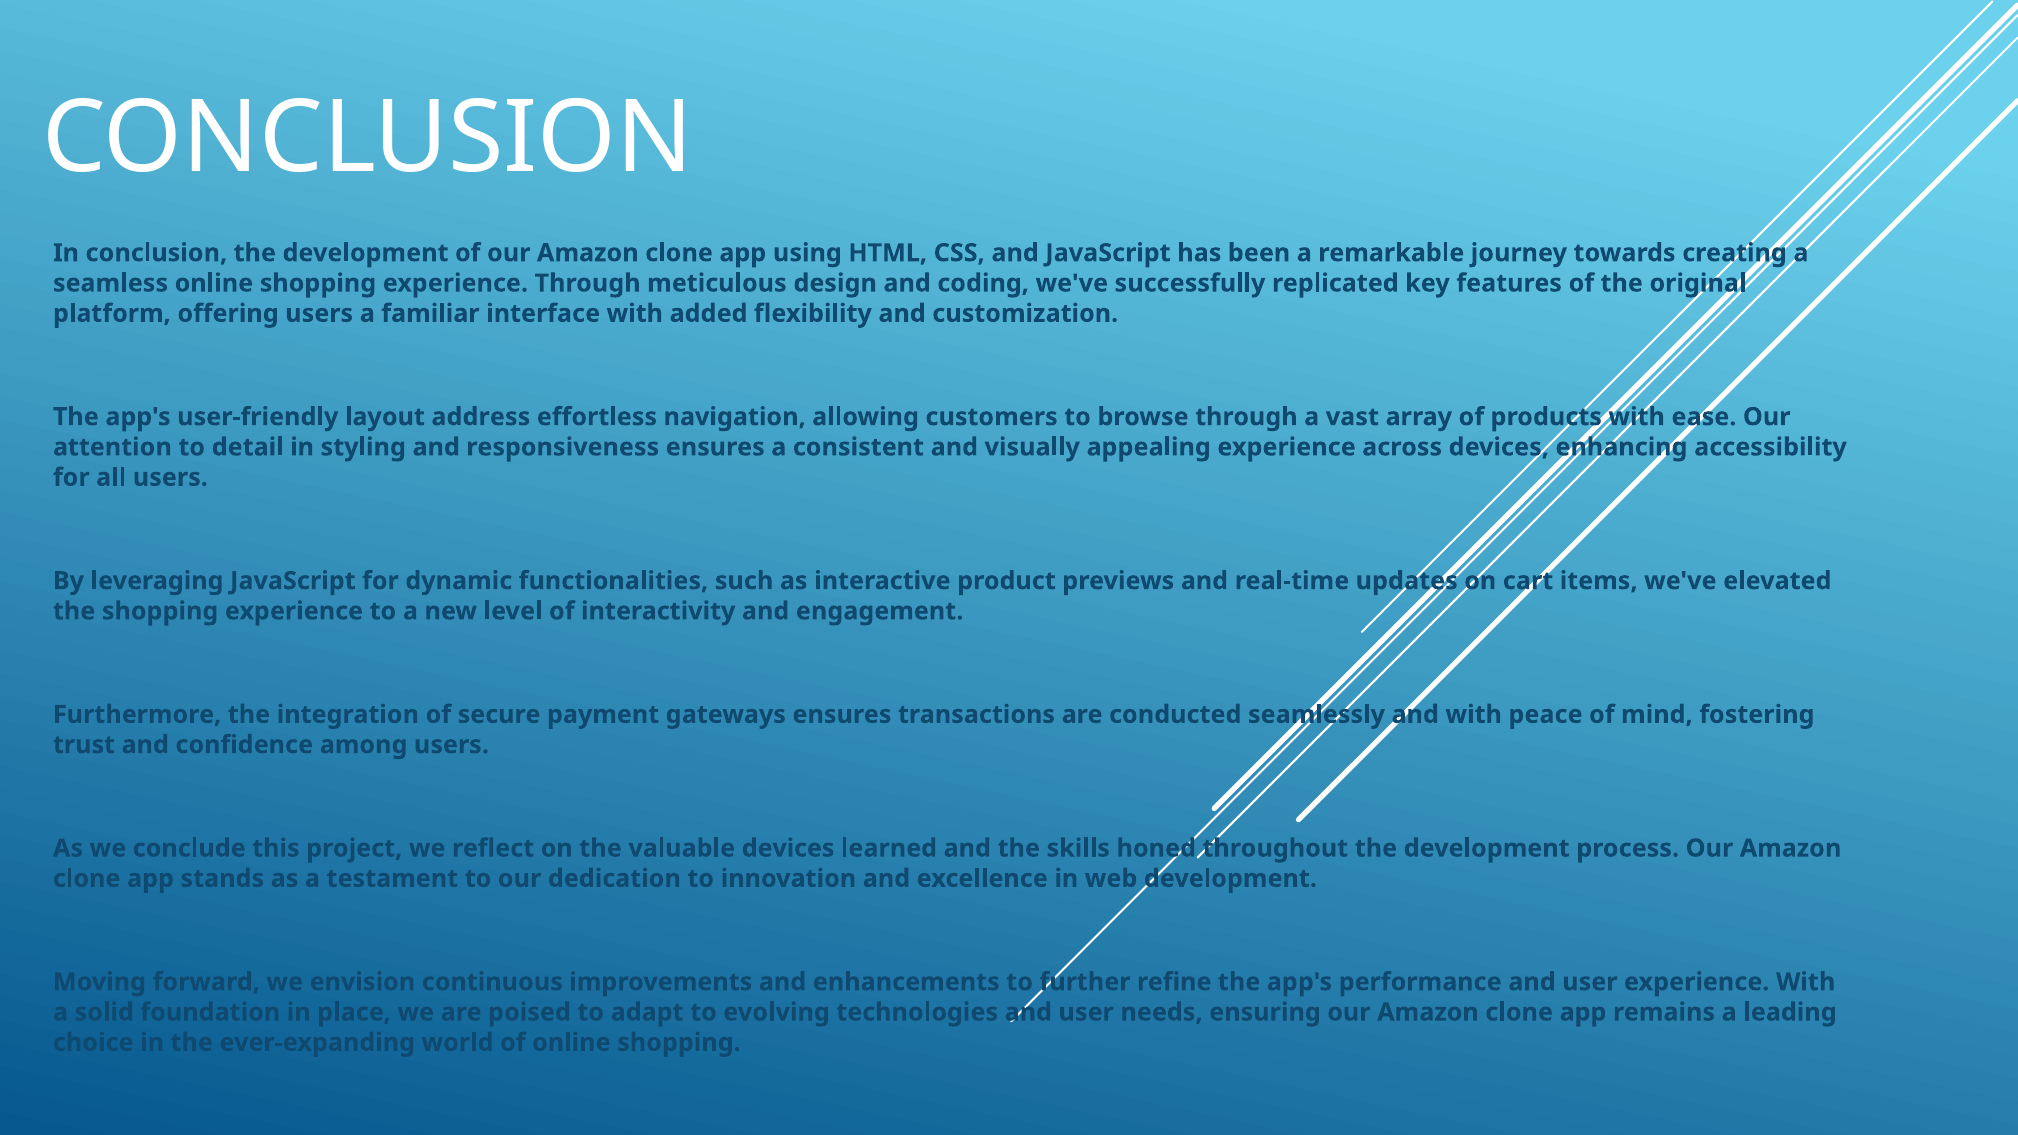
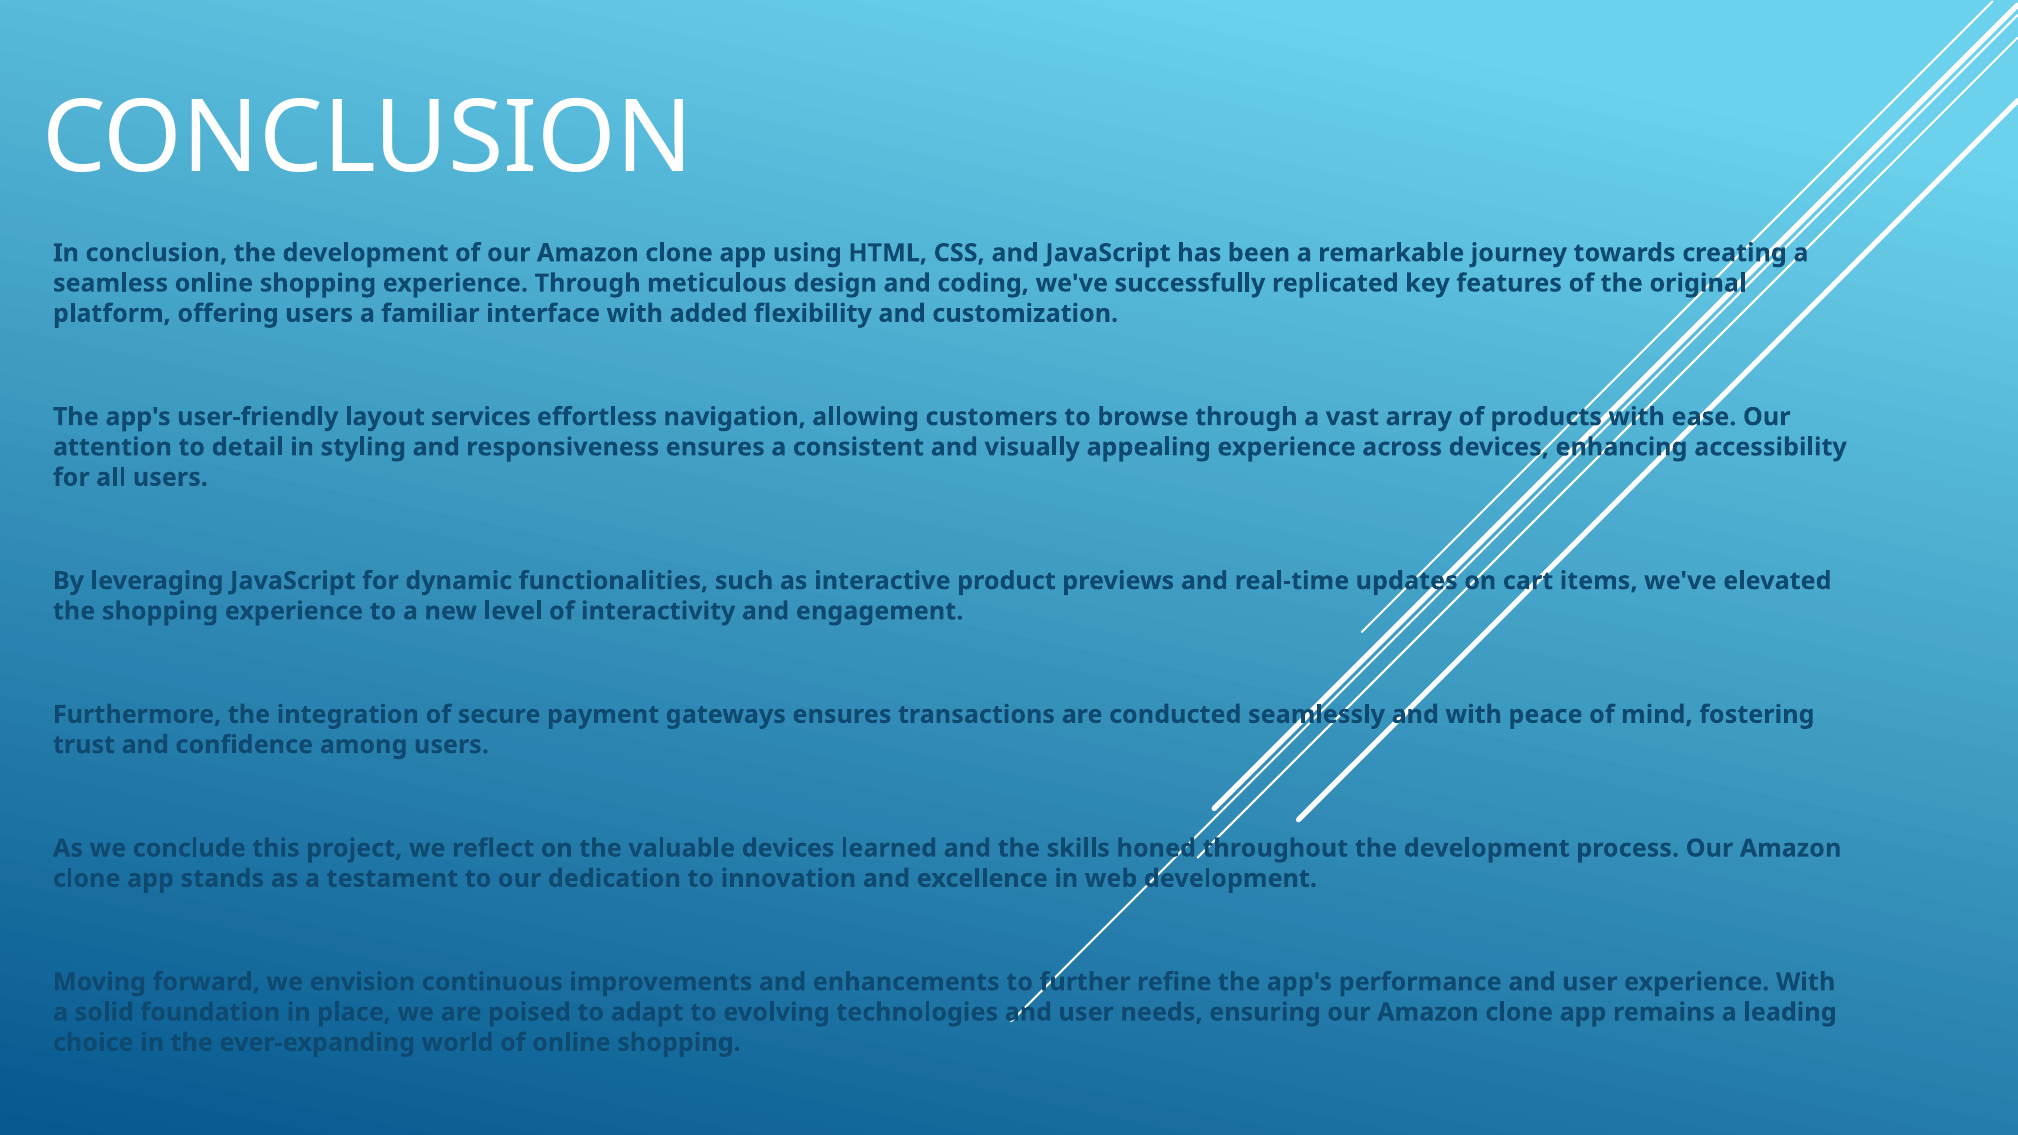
address: address -> services (481, 417)
